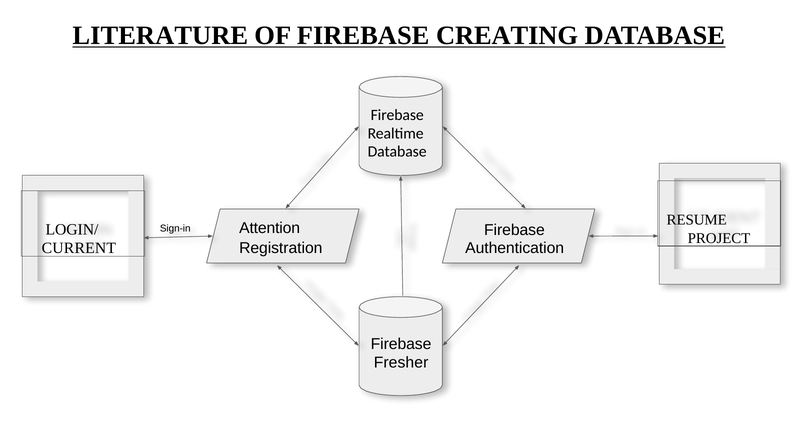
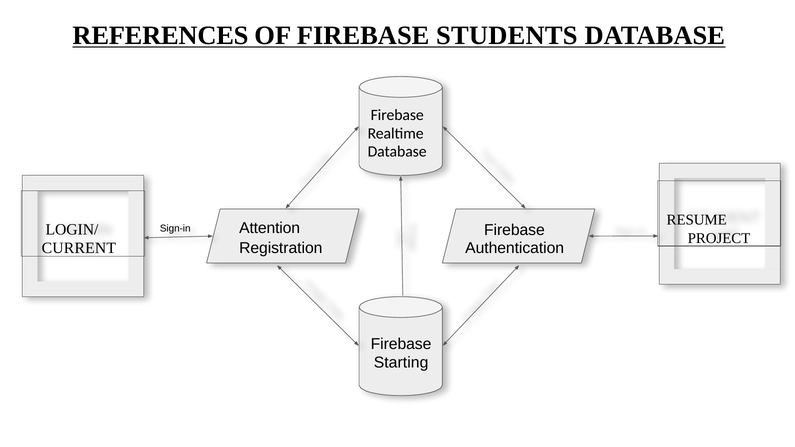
LITERATURE: LITERATURE -> REFERENCES (160, 35)
CREATING: CREATING -> STUDENTS (507, 35)
Fresher: Fresher -> Starting (401, 363)
